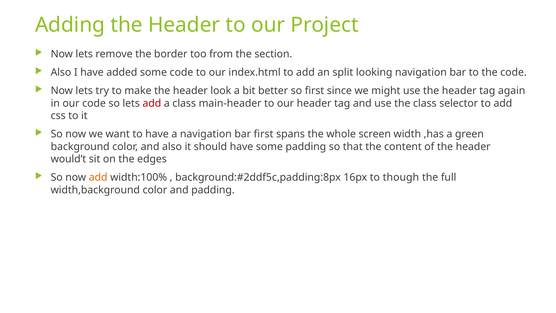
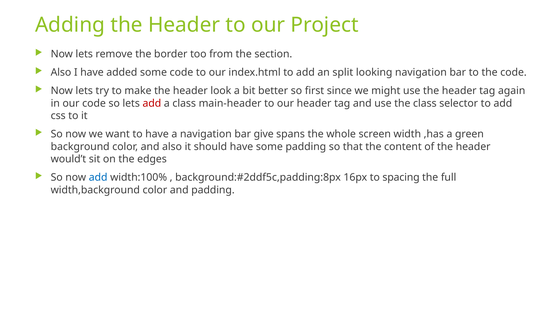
bar first: first -> give (264, 134)
add colour: orange -> blue (98, 177)
though: though -> spacing (401, 177)
